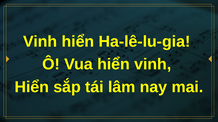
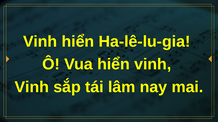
Hiển: Hiển -> Vinh (32, 87)
